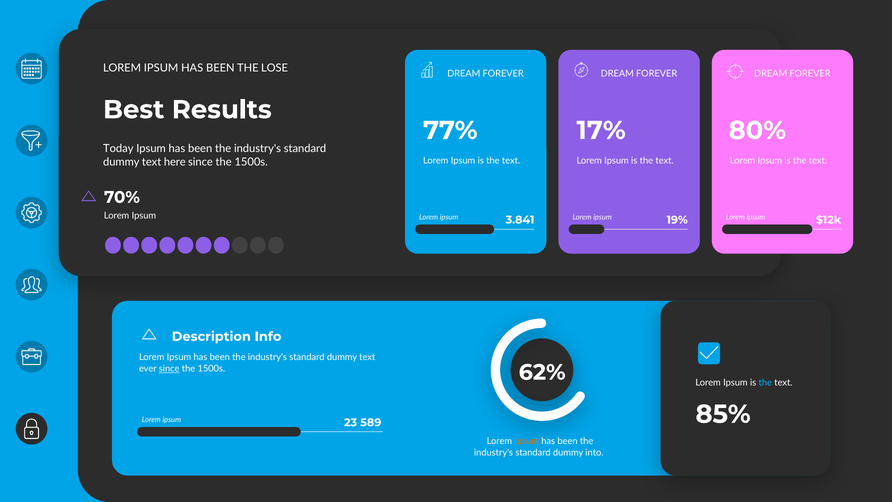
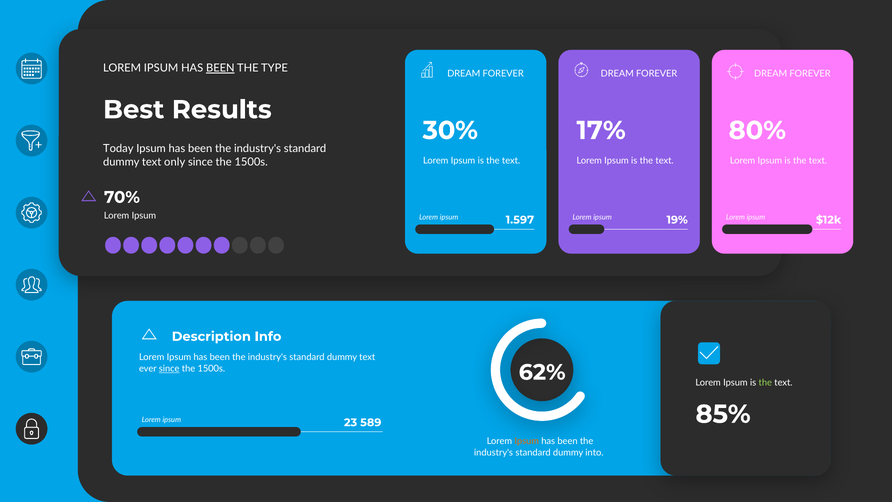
BEEN underline: none -> present (220, 68)
LOSE: LOSE -> TYPE (274, 68)
77%: 77% -> 30% (450, 130)
here: here -> only (175, 162)
3.841: 3.841 -> 1.597 (520, 220)
the colour: light blue -> light green (765, 382)
